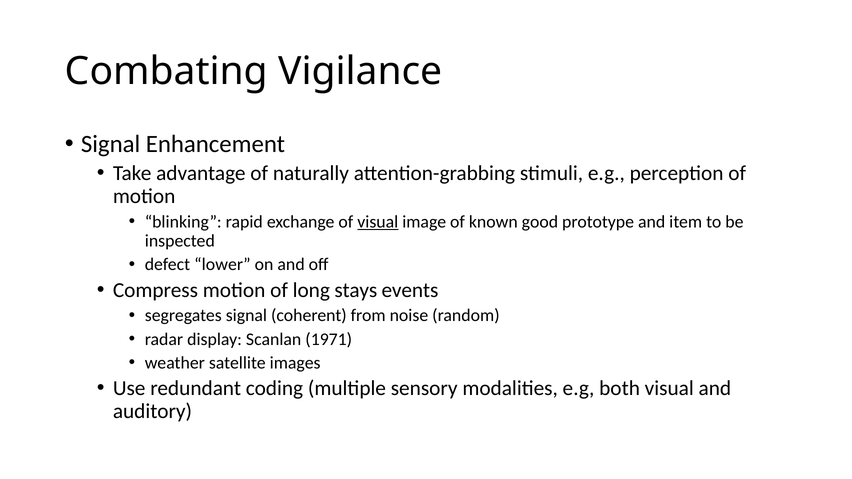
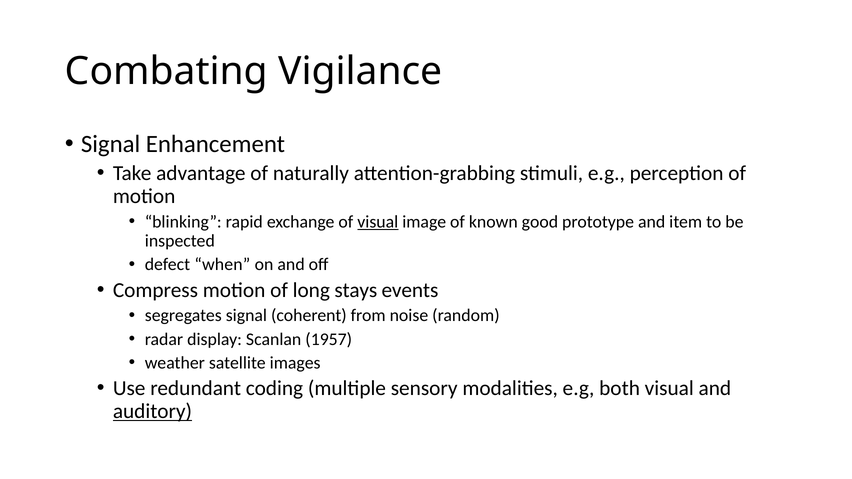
lower: lower -> when (222, 265)
1971: 1971 -> 1957 (329, 339)
auditory underline: none -> present (152, 412)
